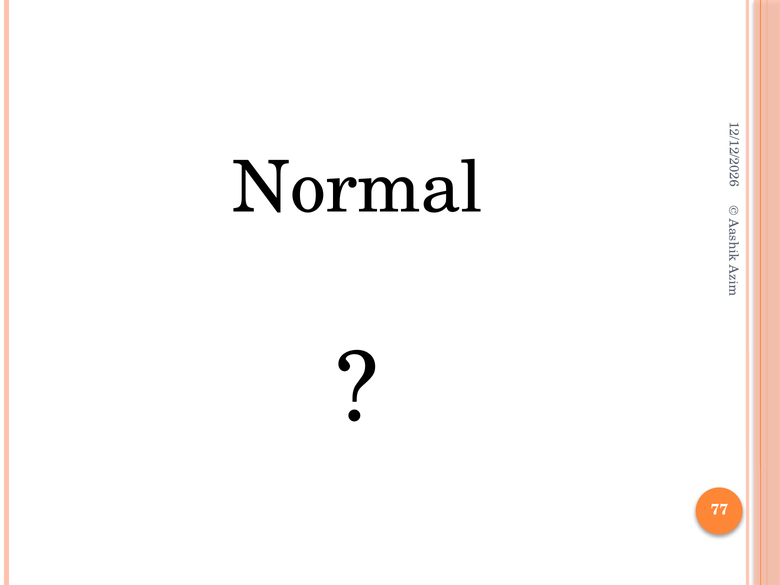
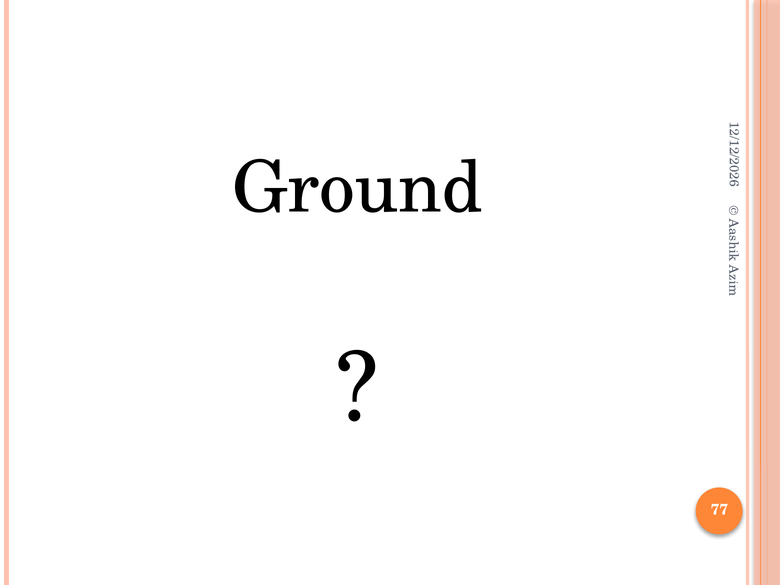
Normal: Normal -> Ground (357, 188)
